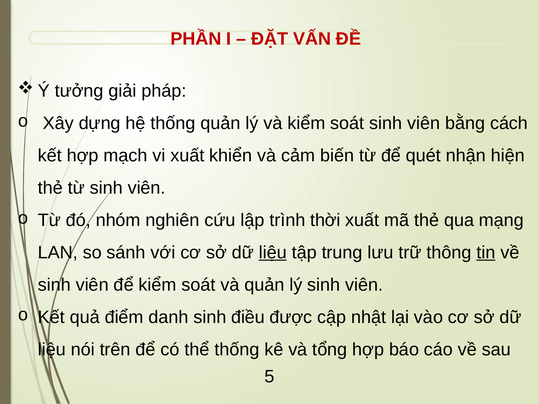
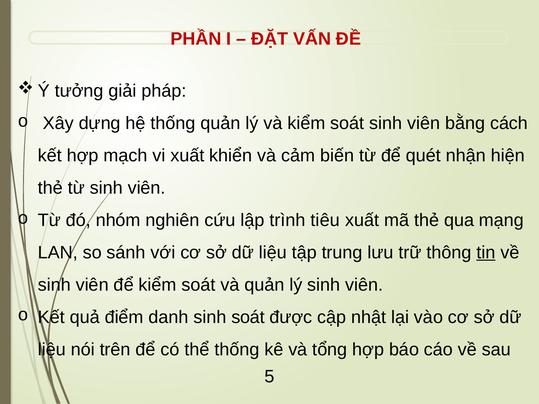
thời: thời -> tiêu (325, 220)
liệu underline: present -> none (273, 253)
sinh điều: điều -> soát (248, 317)
